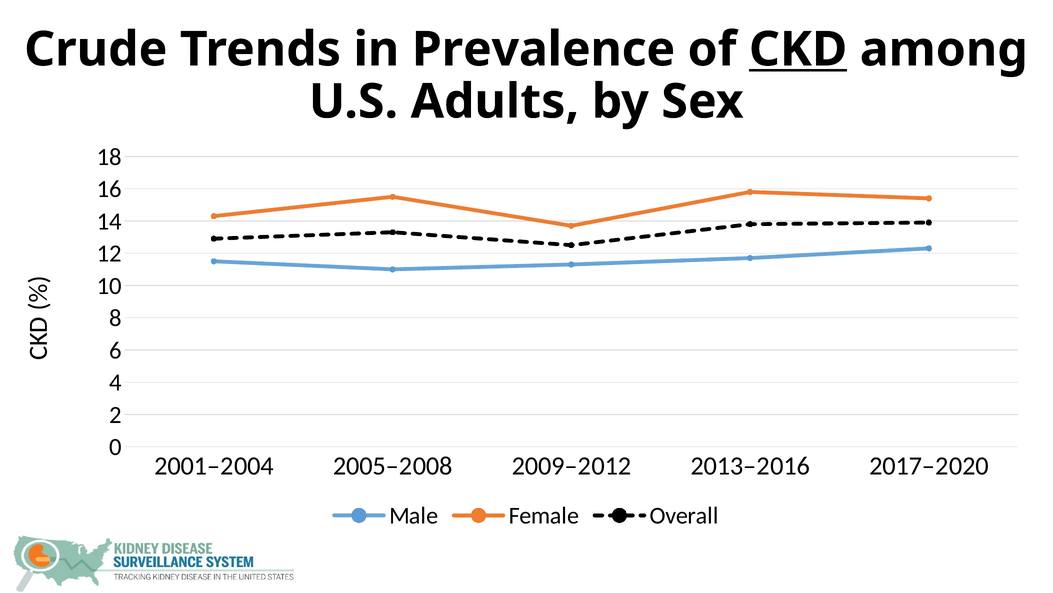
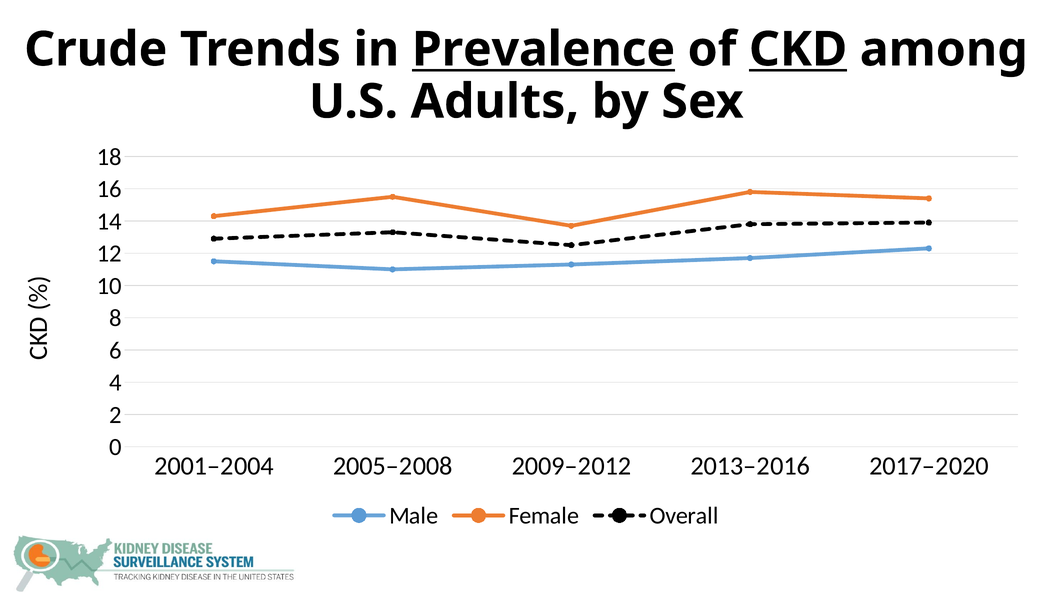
Prevalence underline: none -> present (543, 49)
